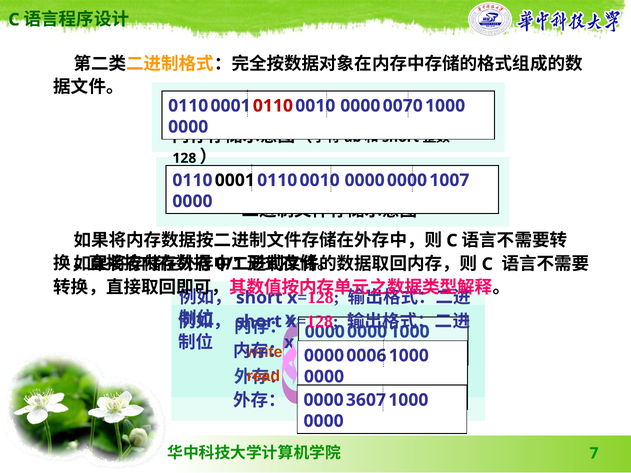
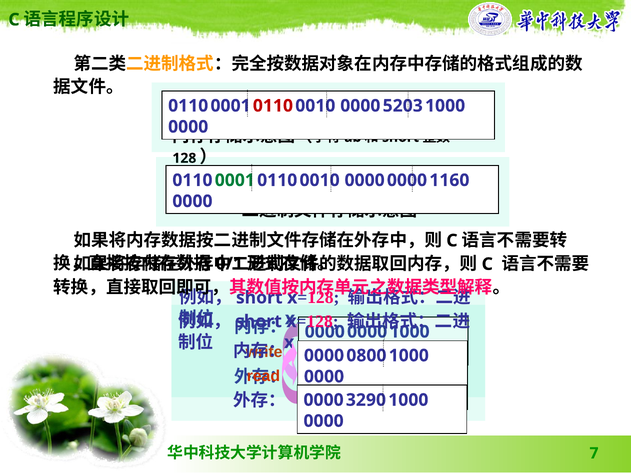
0070: 0070 -> 5203 (403, 106)
0001 colour: black -> green (235, 180)
1007: 1007 -> 1160 (449, 180)
0006: 0006 -> 0800 (366, 356)
3607: 3607 -> 3290 (366, 400)
